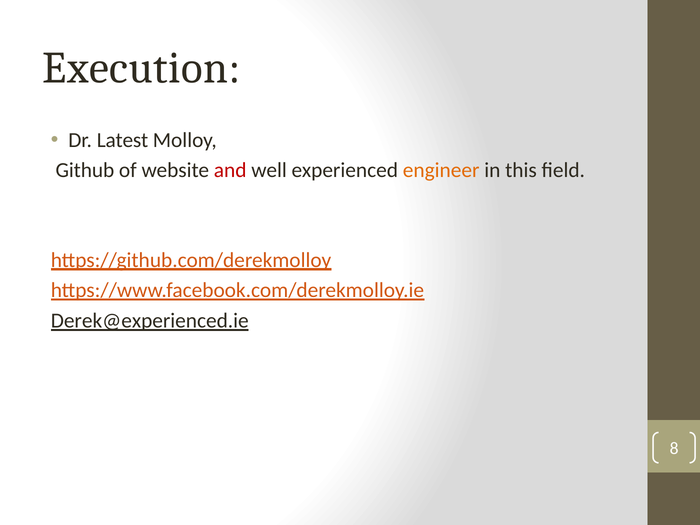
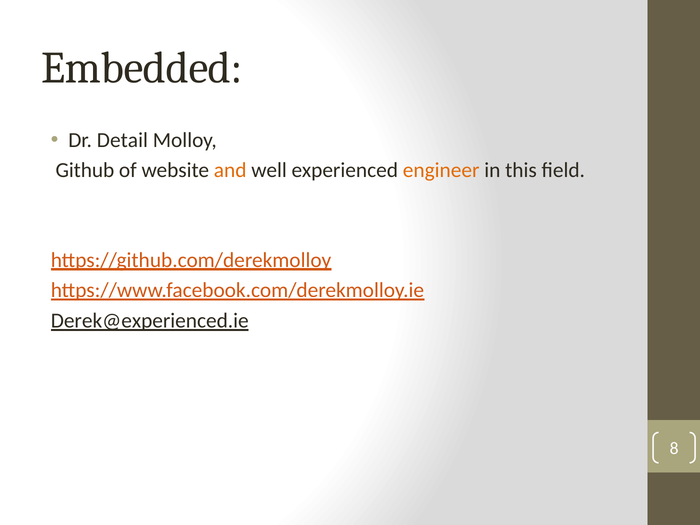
Execution: Execution -> Embedded (142, 68)
Latest: Latest -> Detail (122, 140)
and colour: red -> orange (230, 170)
